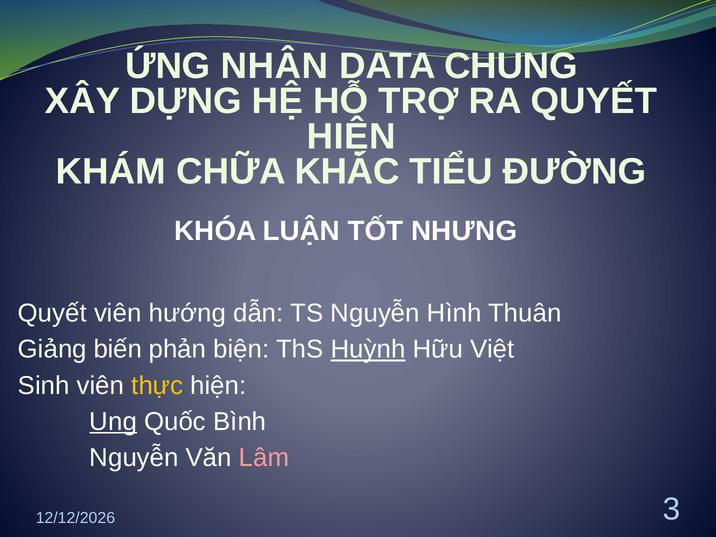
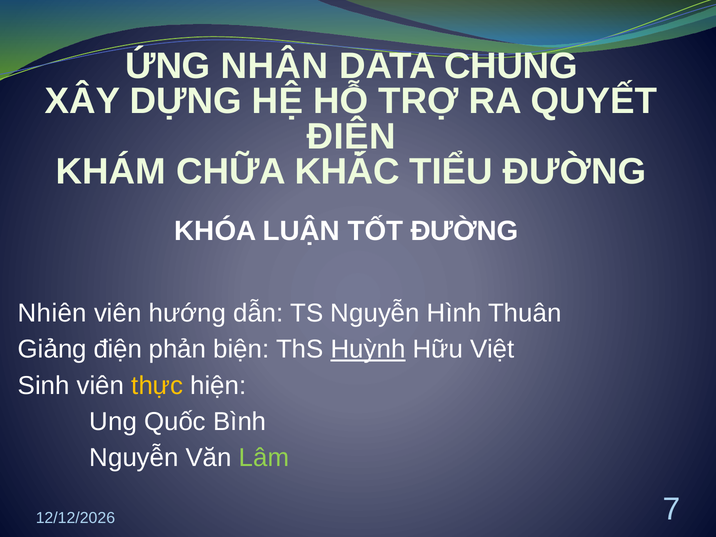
HIỆN: HIỆN -> ĐIỆN (351, 137)
TỐT NHƯNG: NHƯNG -> ĐƯỜNG (464, 231)
Quyết: Quyết -> Nhiên (52, 313)
Giảng biến: biến -> điện (118, 349)
Ung underline: present -> none (113, 422)
Lâm colour: pink -> light green (264, 458)
3: 3 -> 7 (671, 509)
